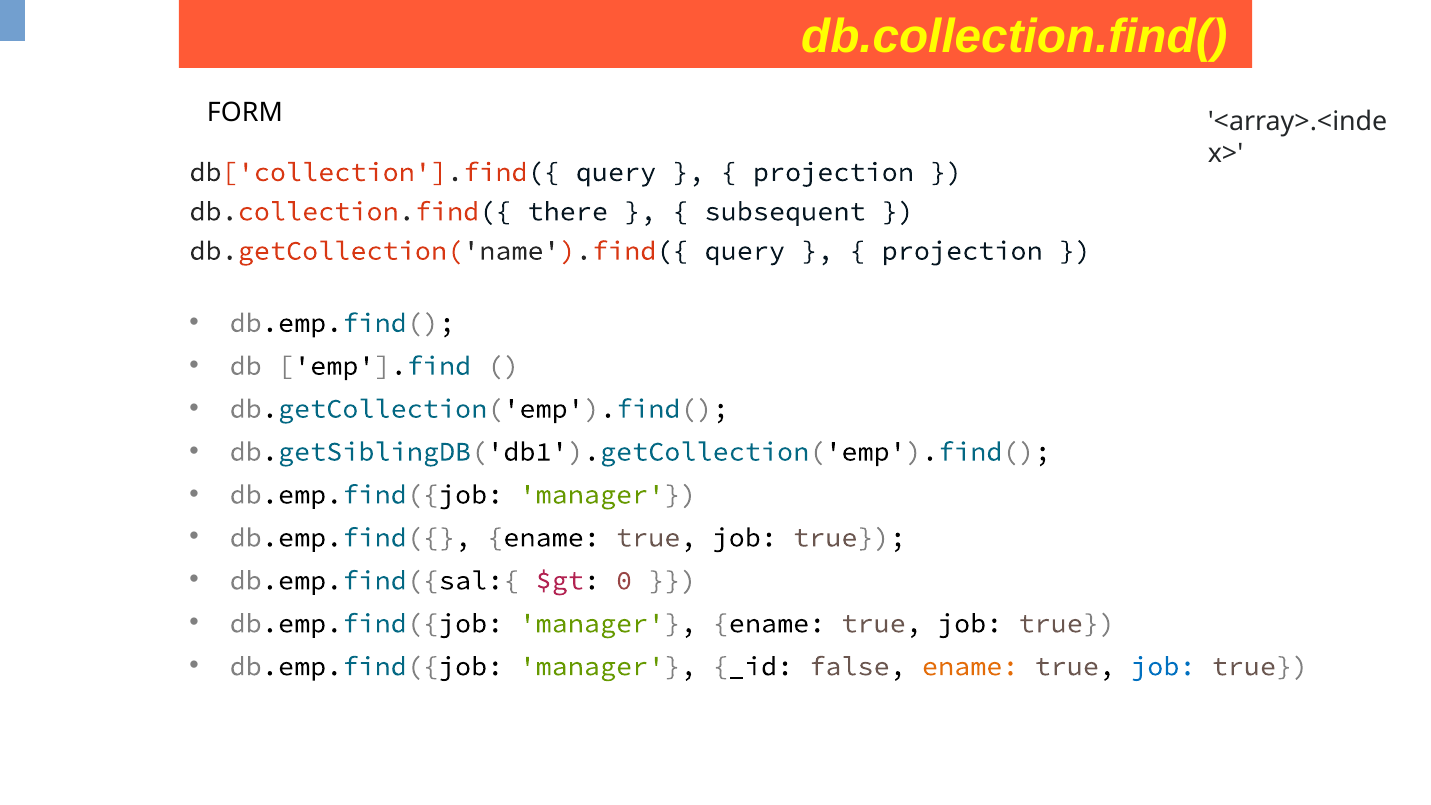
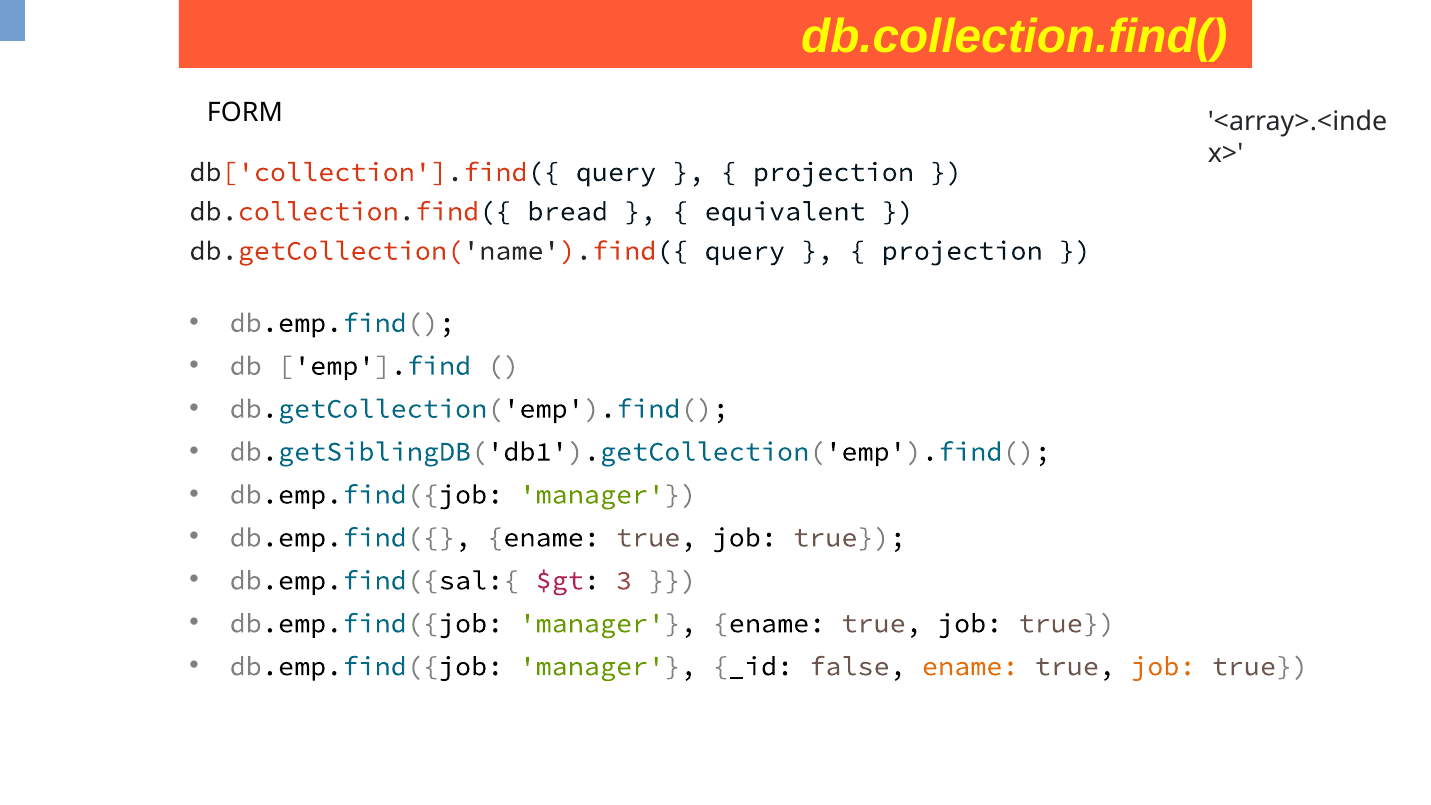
there: there -> bread (568, 211)
subsequent: subsequent -> equivalent (785, 211)
0: 0 -> 3 (624, 580)
job colour: blue -> orange (1163, 666)
